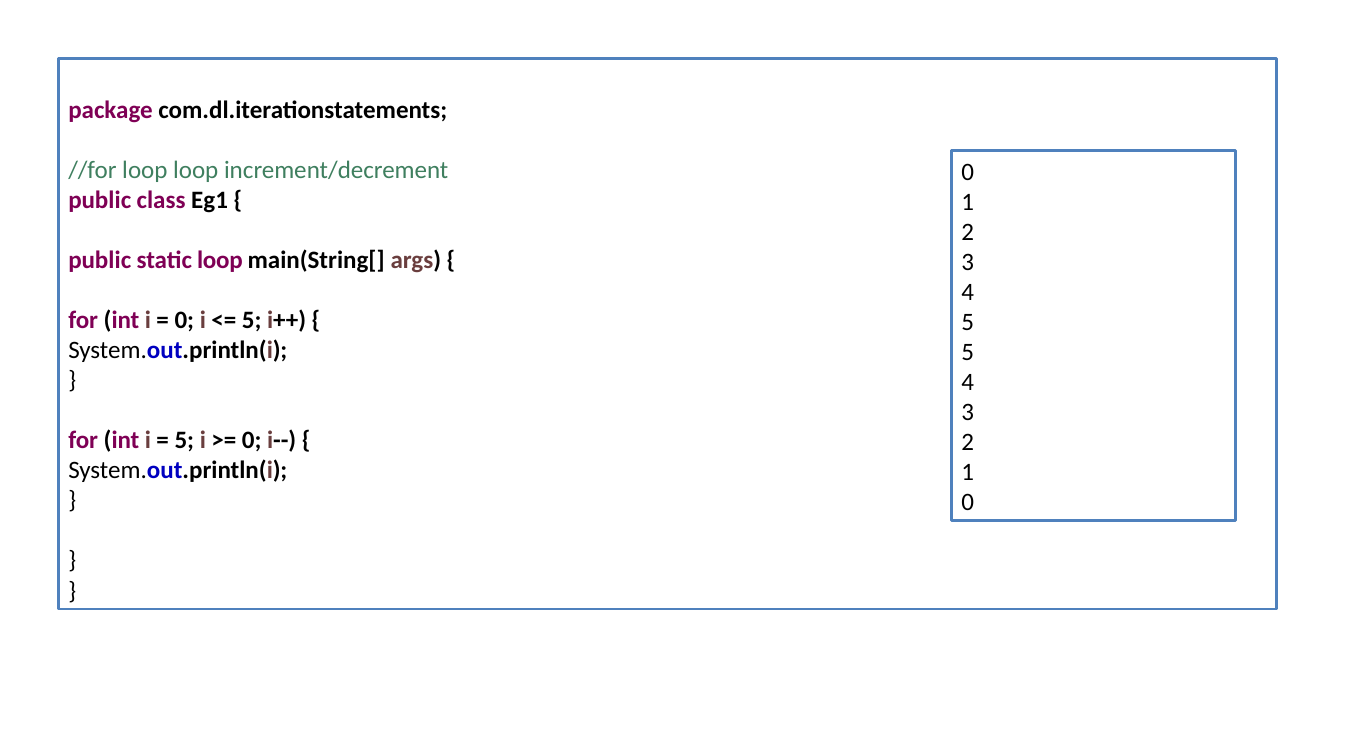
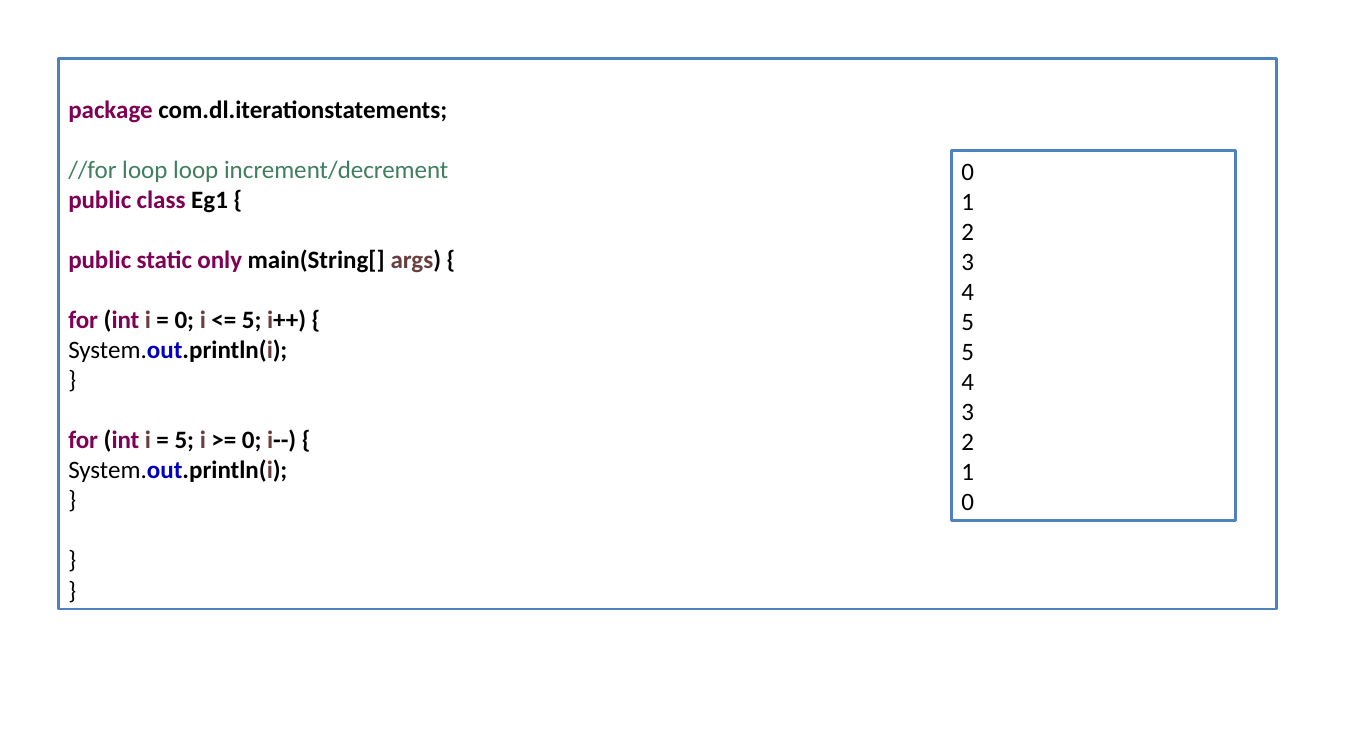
static loop: loop -> only (220, 260)
